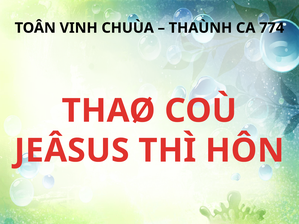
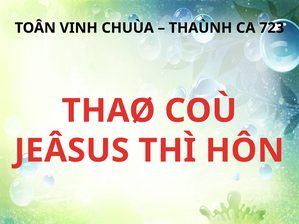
774: 774 -> 723 (272, 28)
